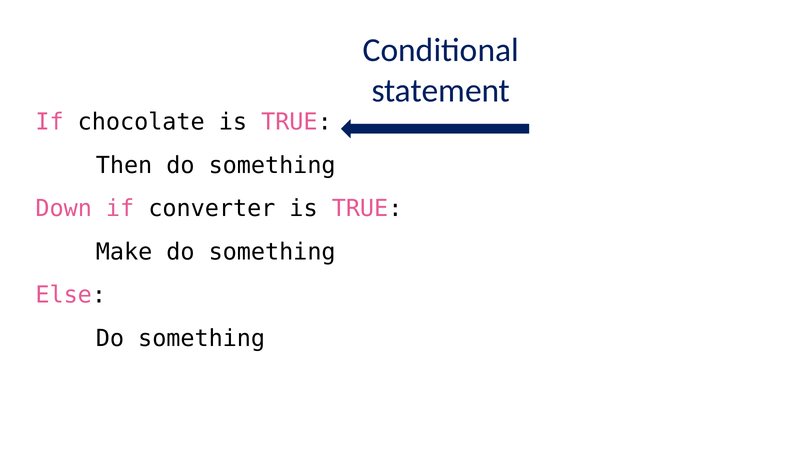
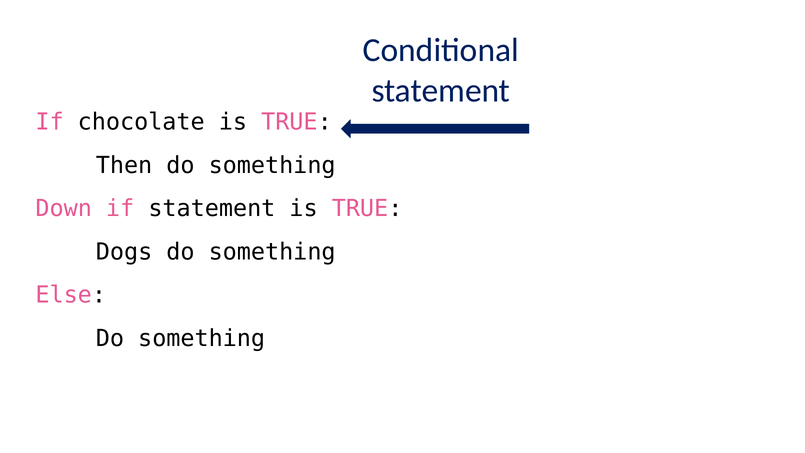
if converter: converter -> statement (212, 209)
Make: Make -> Dogs (124, 252)
